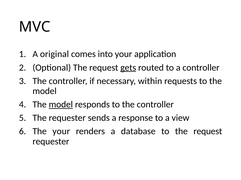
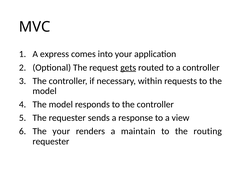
original: original -> express (55, 54)
model underline: present -> none (61, 105)
database: database -> maintain (138, 132)
to the request: request -> routing (208, 132)
